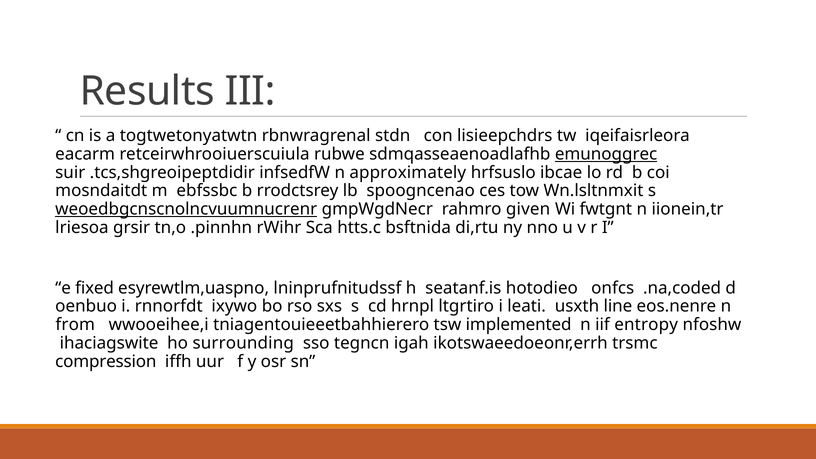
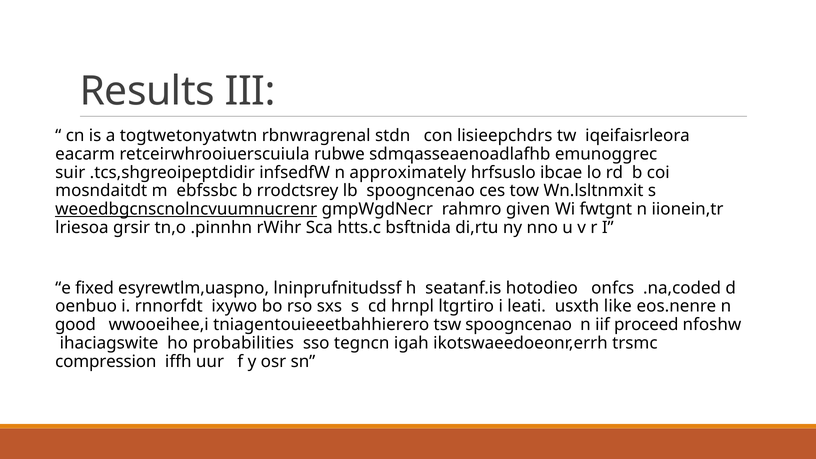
emunoggrec underline: present -> none (606, 154)
line: line -> like (618, 306)
from: from -> good (75, 325)
tsw implemented: implemented -> spoogncenao (519, 325)
entropy: entropy -> proceed (646, 325)
surrounding: surrounding -> probabilities (243, 343)
